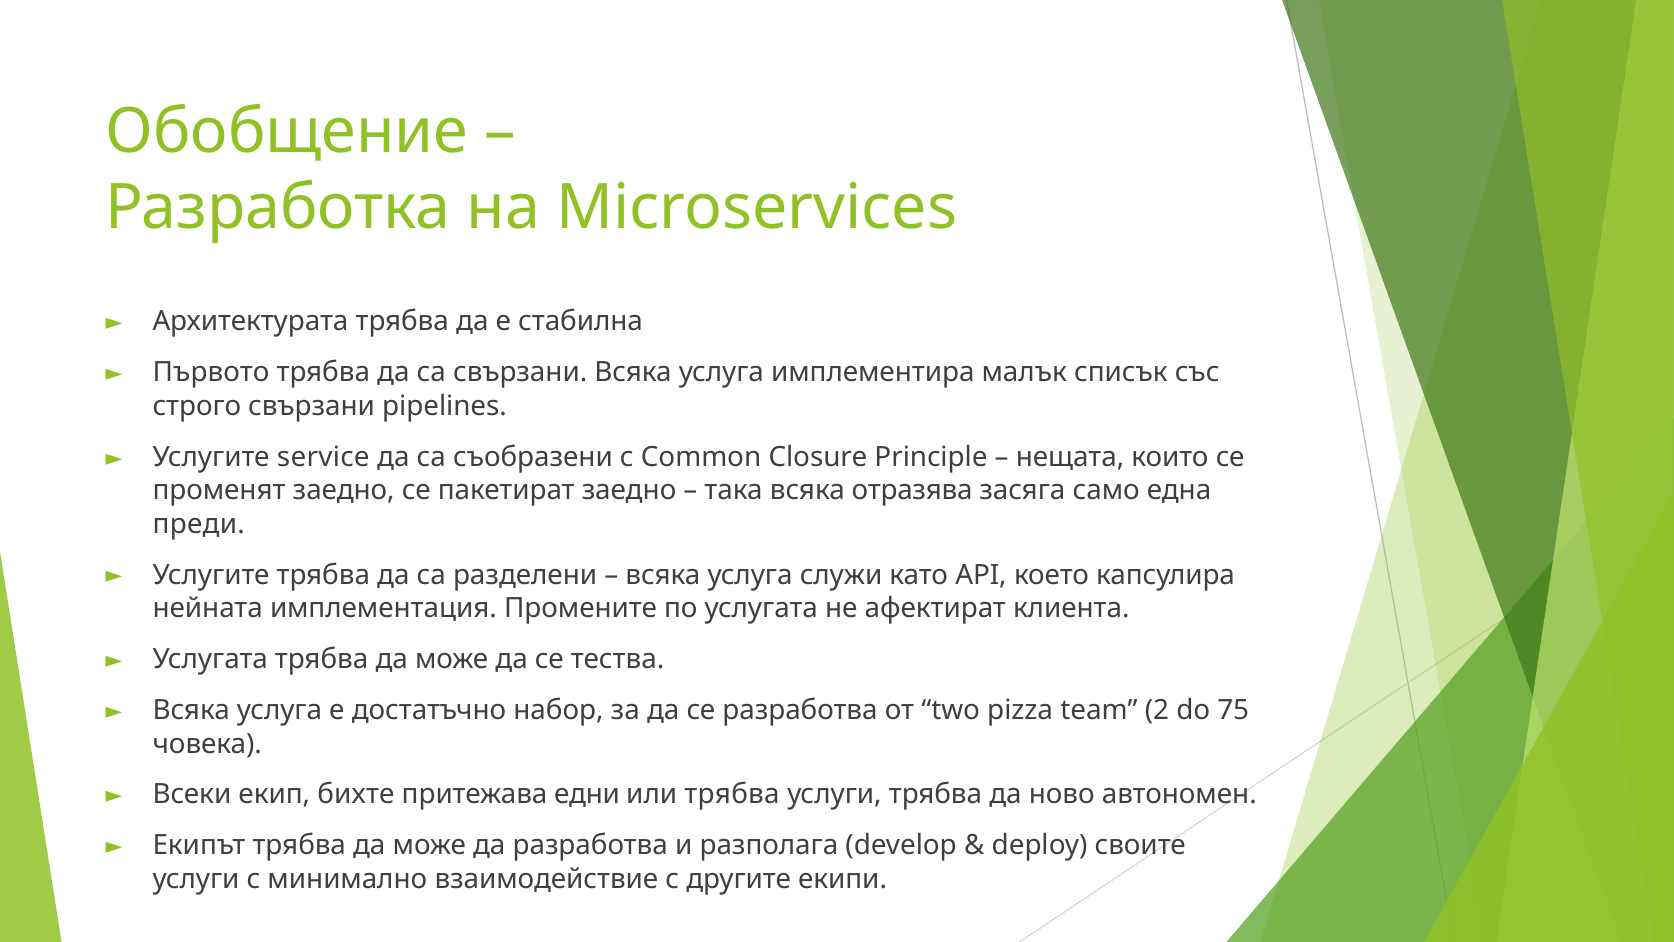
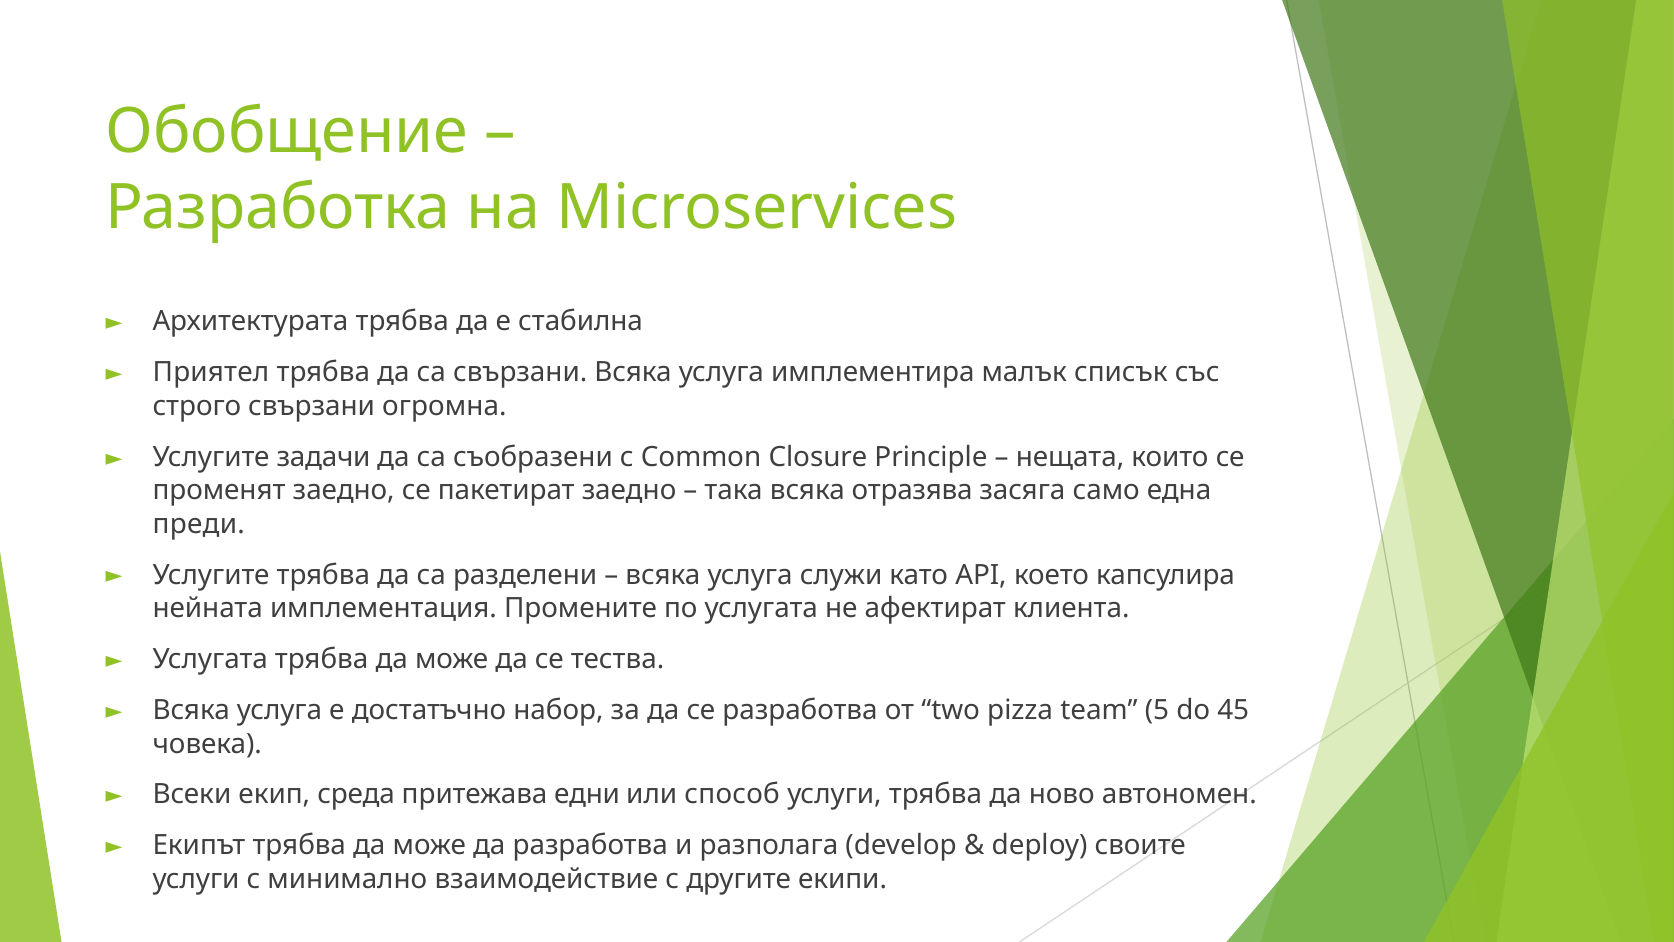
Първото: Първото -> Приятел (211, 373)
pipelines: pipelines -> огромна (444, 406)
service: service -> задачи (324, 457)
2: 2 -> 5 (1157, 710)
75: 75 -> 45 (1233, 710)
бихте: бихте -> среда (356, 794)
или трябва: трябва -> способ (732, 794)
